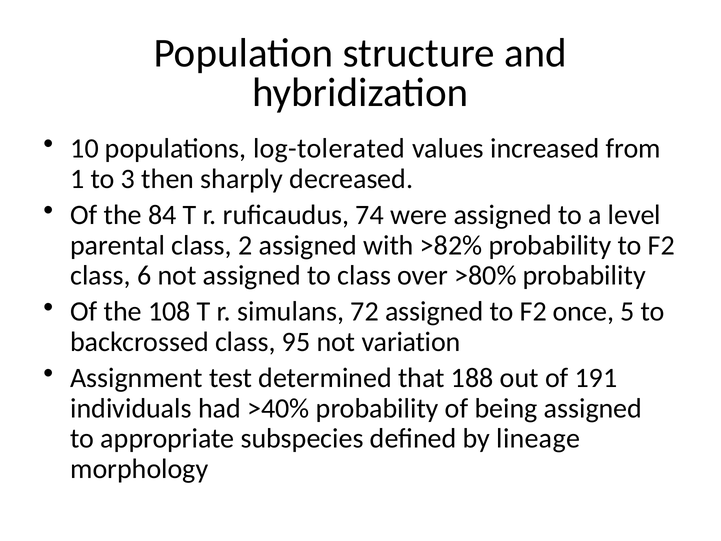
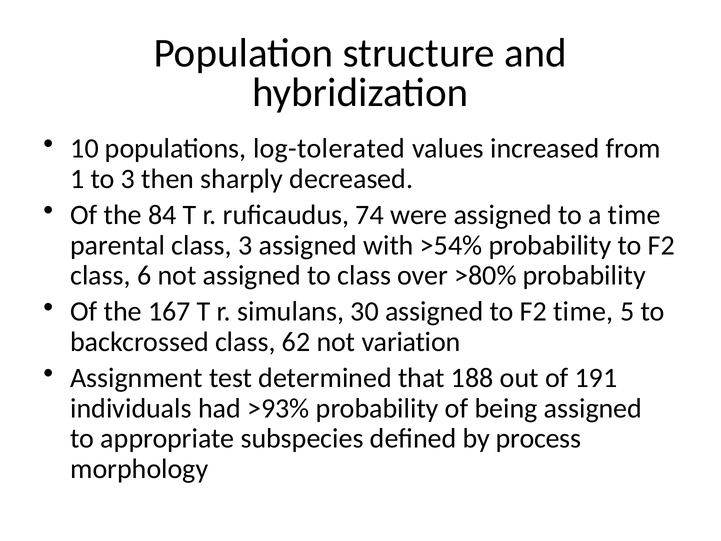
a level: level -> time (634, 215)
class 2: 2 -> 3 (245, 245)
>82%: >82% -> >54% (451, 245)
108: 108 -> 167 (169, 312)
72: 72 -> 30 (365, 312)
F2 once: once -> time (583, 312)
95: 95 -> 62 (296, 342)
>40%: >40% -> >93% (278, 408)
lineage: lineage -> process (539, 438)
